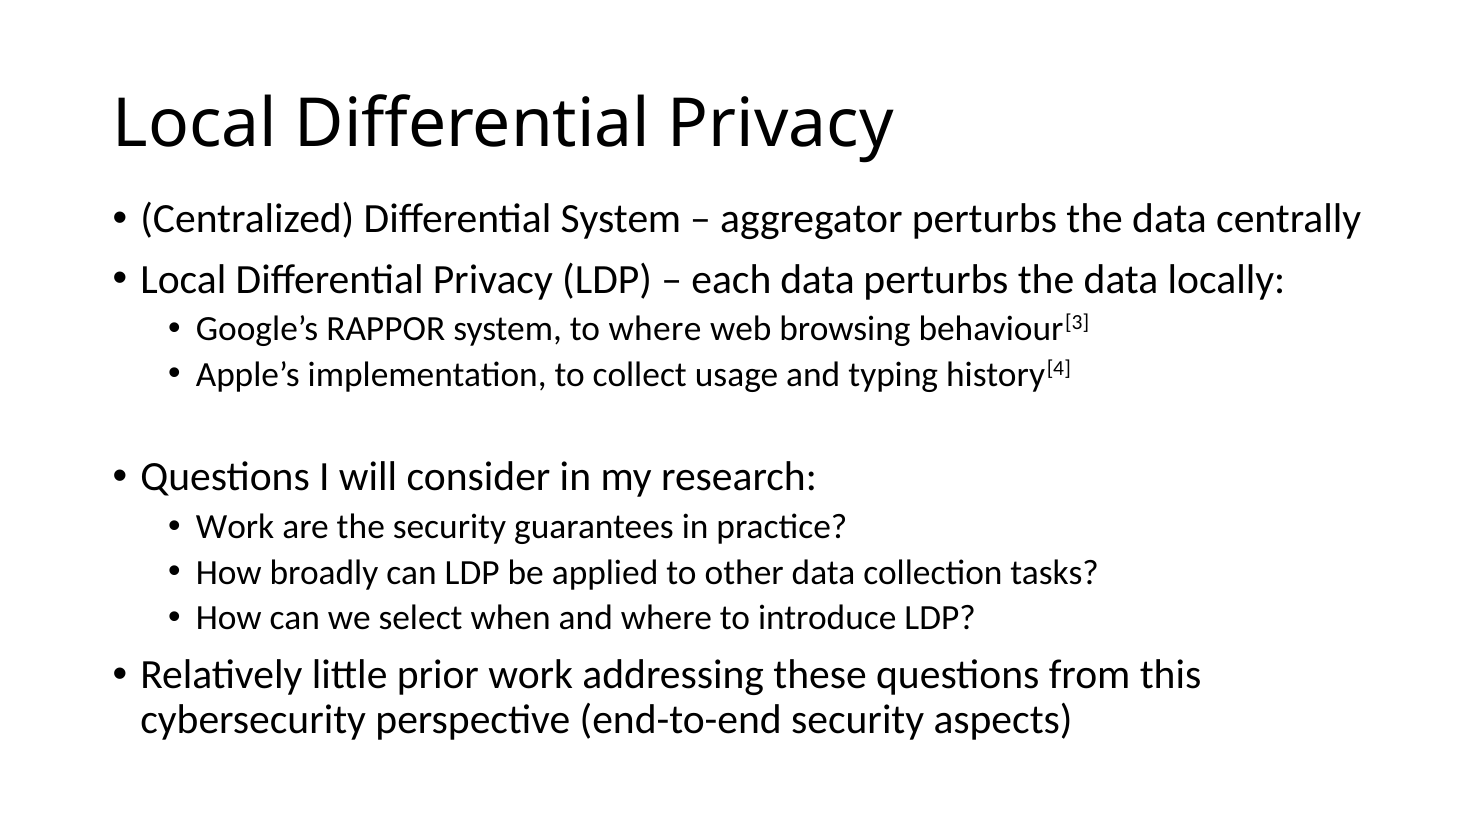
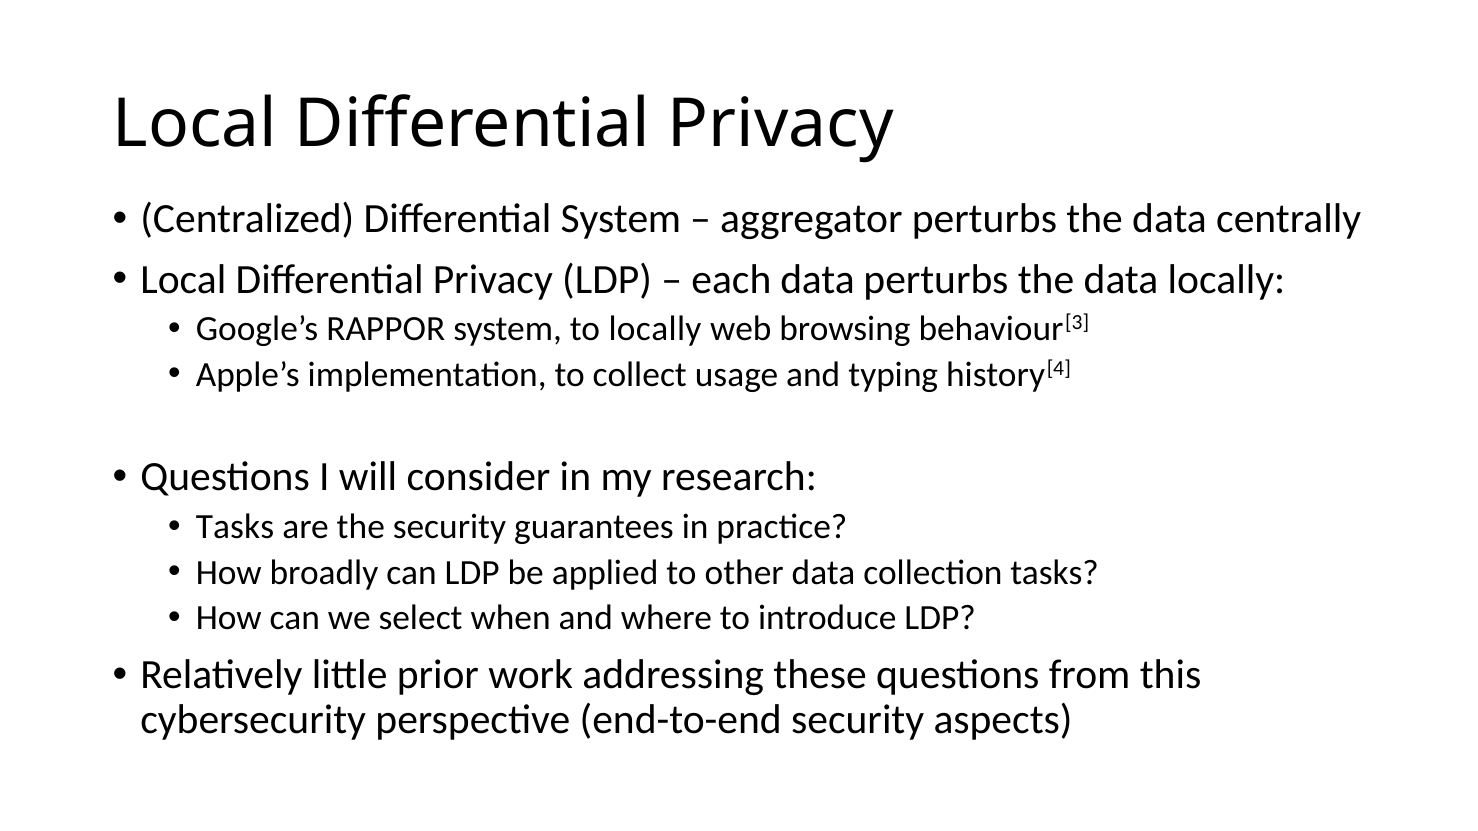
to where: where -> locally (655, 329)
Work: Work -> Tasks (235, 527)
